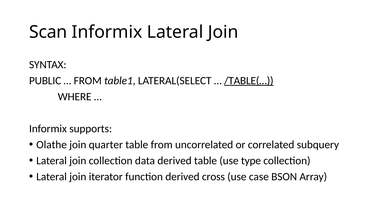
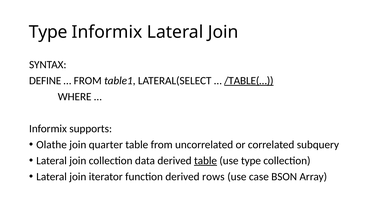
Scan: Scan -> Type (48, 32)
PUBLIC: PUBLIC -> DEFINE (45, 81)
table underline: none -> present (206, 161)
cross: cross -> rows (213, 177)
